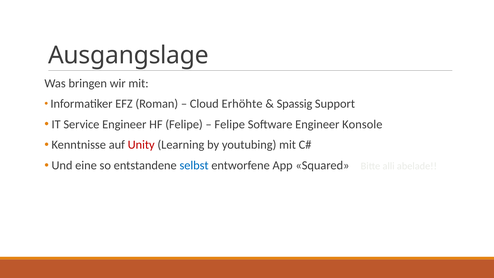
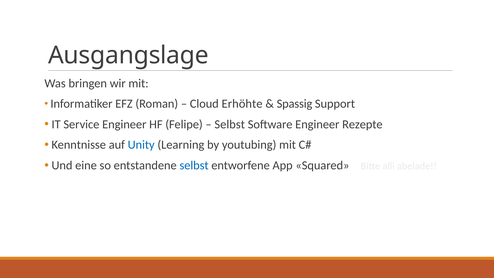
Felipe: Felipe -> Selbst (230, 124)
Konsole: Konsole -> Rezepte (362, 124)
Unity colour: red -> blue (141, 145)
